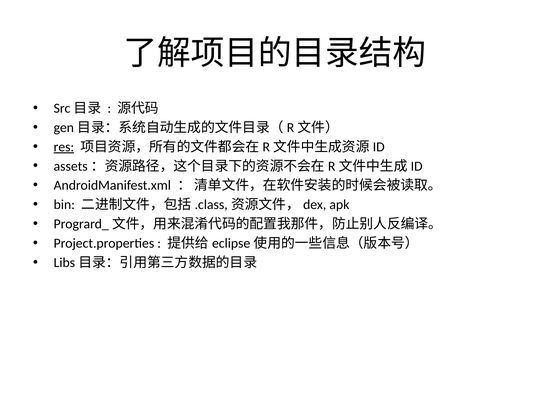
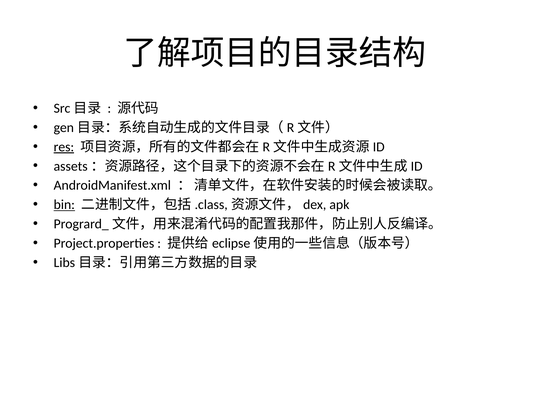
bin underline: none -> present (64, 204)
